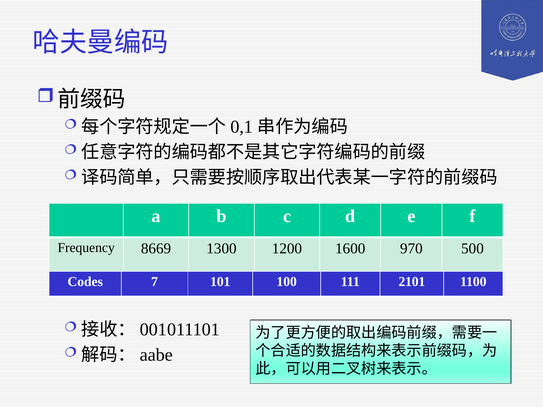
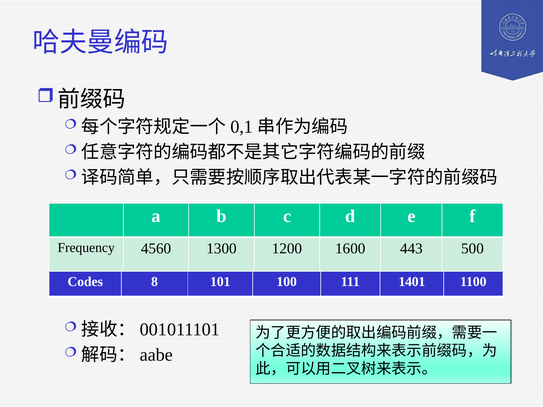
8669: 8669 -> 4560 (156, 249)
970: 970 -> 443 (411, 249)
7: 7 -> 8 (155, 282)
2101: 2101 -> 1401 (412, 282)
